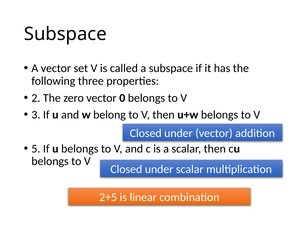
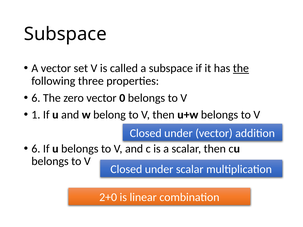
the underline: none -> present (241, 68)
2: 2 -> 6 (36, 98)
3: 3 -> 1 (36, 115)
5: 5 -> 6 (36, 149)
2+5: 2+5 -> 2+0 (108, 197)
